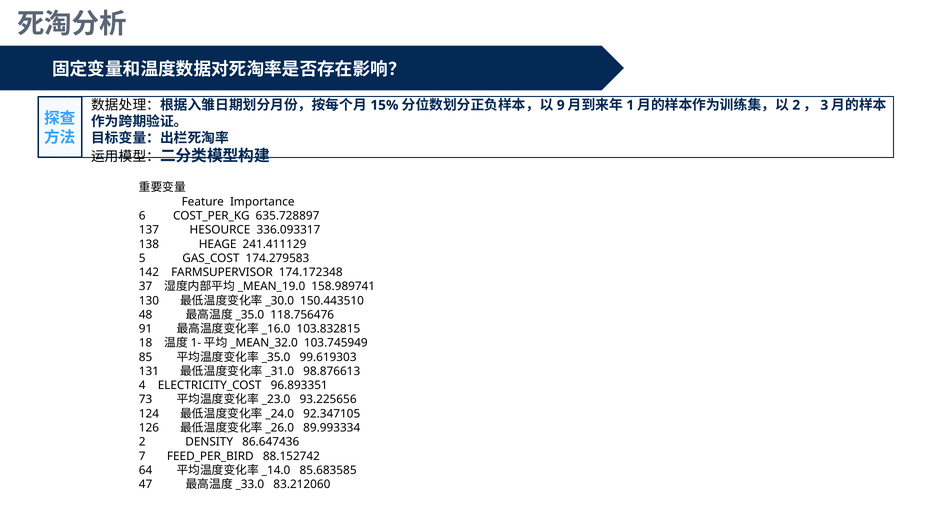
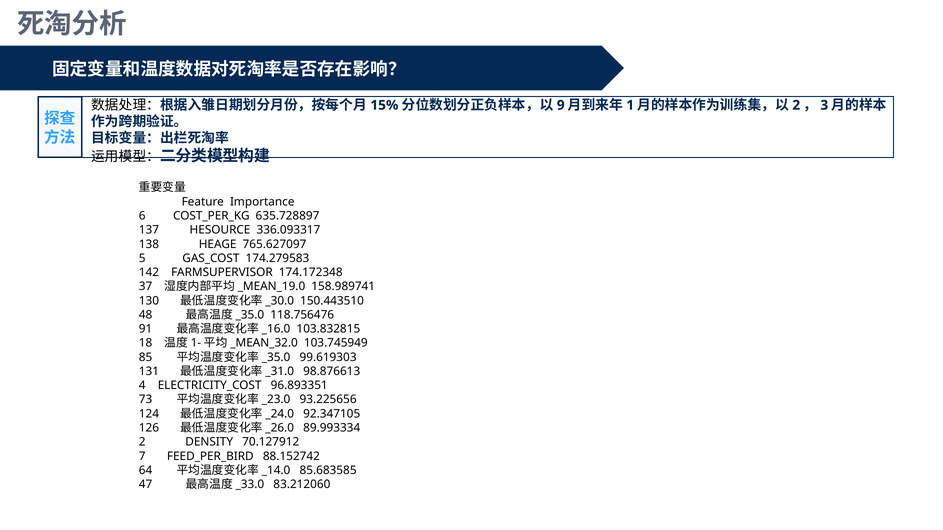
241.411129: 241.411129 -> 765.627097 (274, 244)
86.647436: 86.647436 -> 70.127912 (271, 442)
